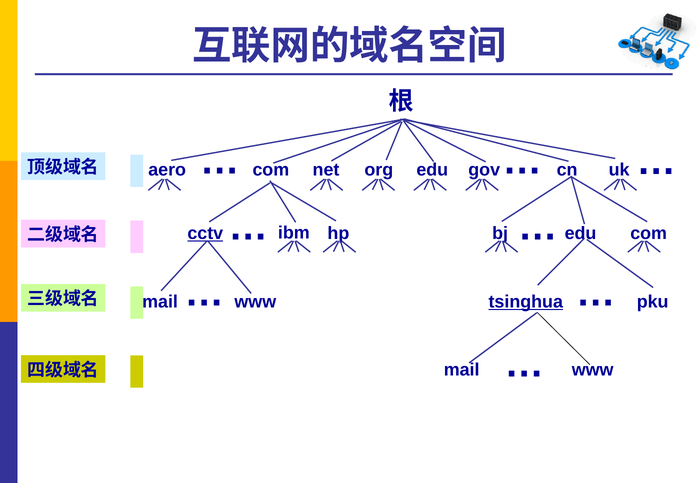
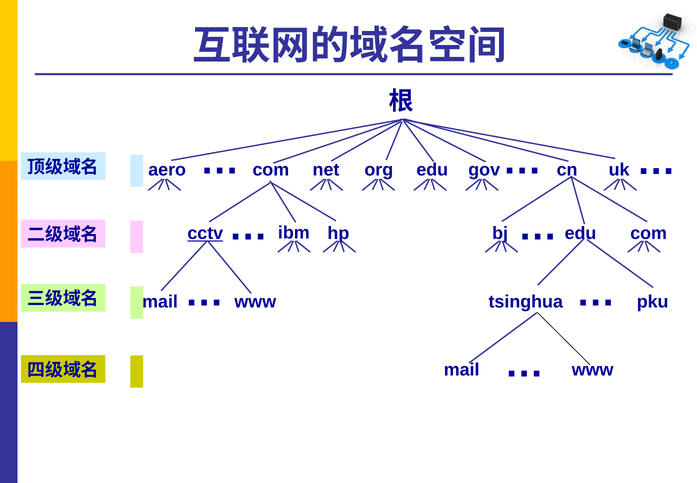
tsinghua underline: present -> none (526, 301)
